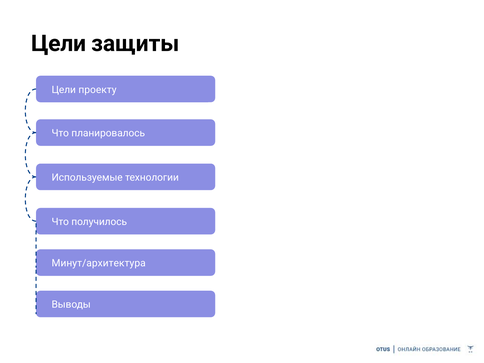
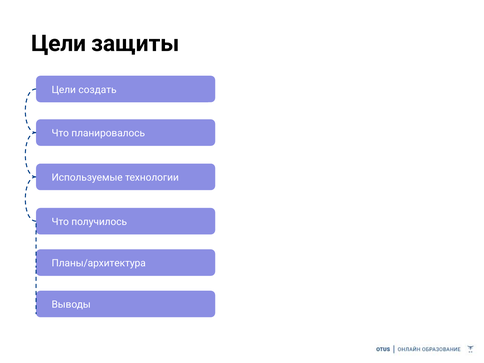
проекту: проекту -> создать (98, 90)
Минут/архитектура: Минут/архитектура -> Планы/архитектура (99, 263)
